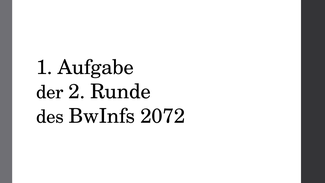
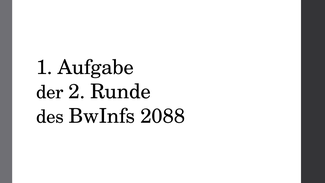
2072: 2072 -> 2088 (163, 116)
